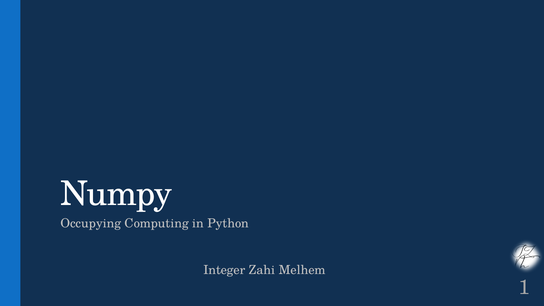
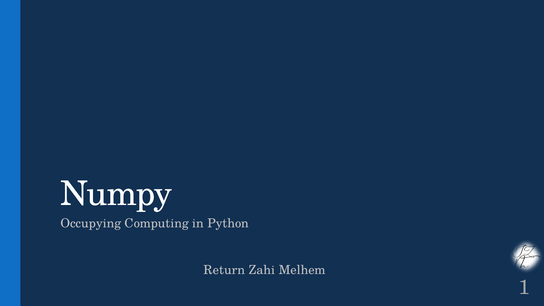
Integer: Integer -> Return (224, 270)
